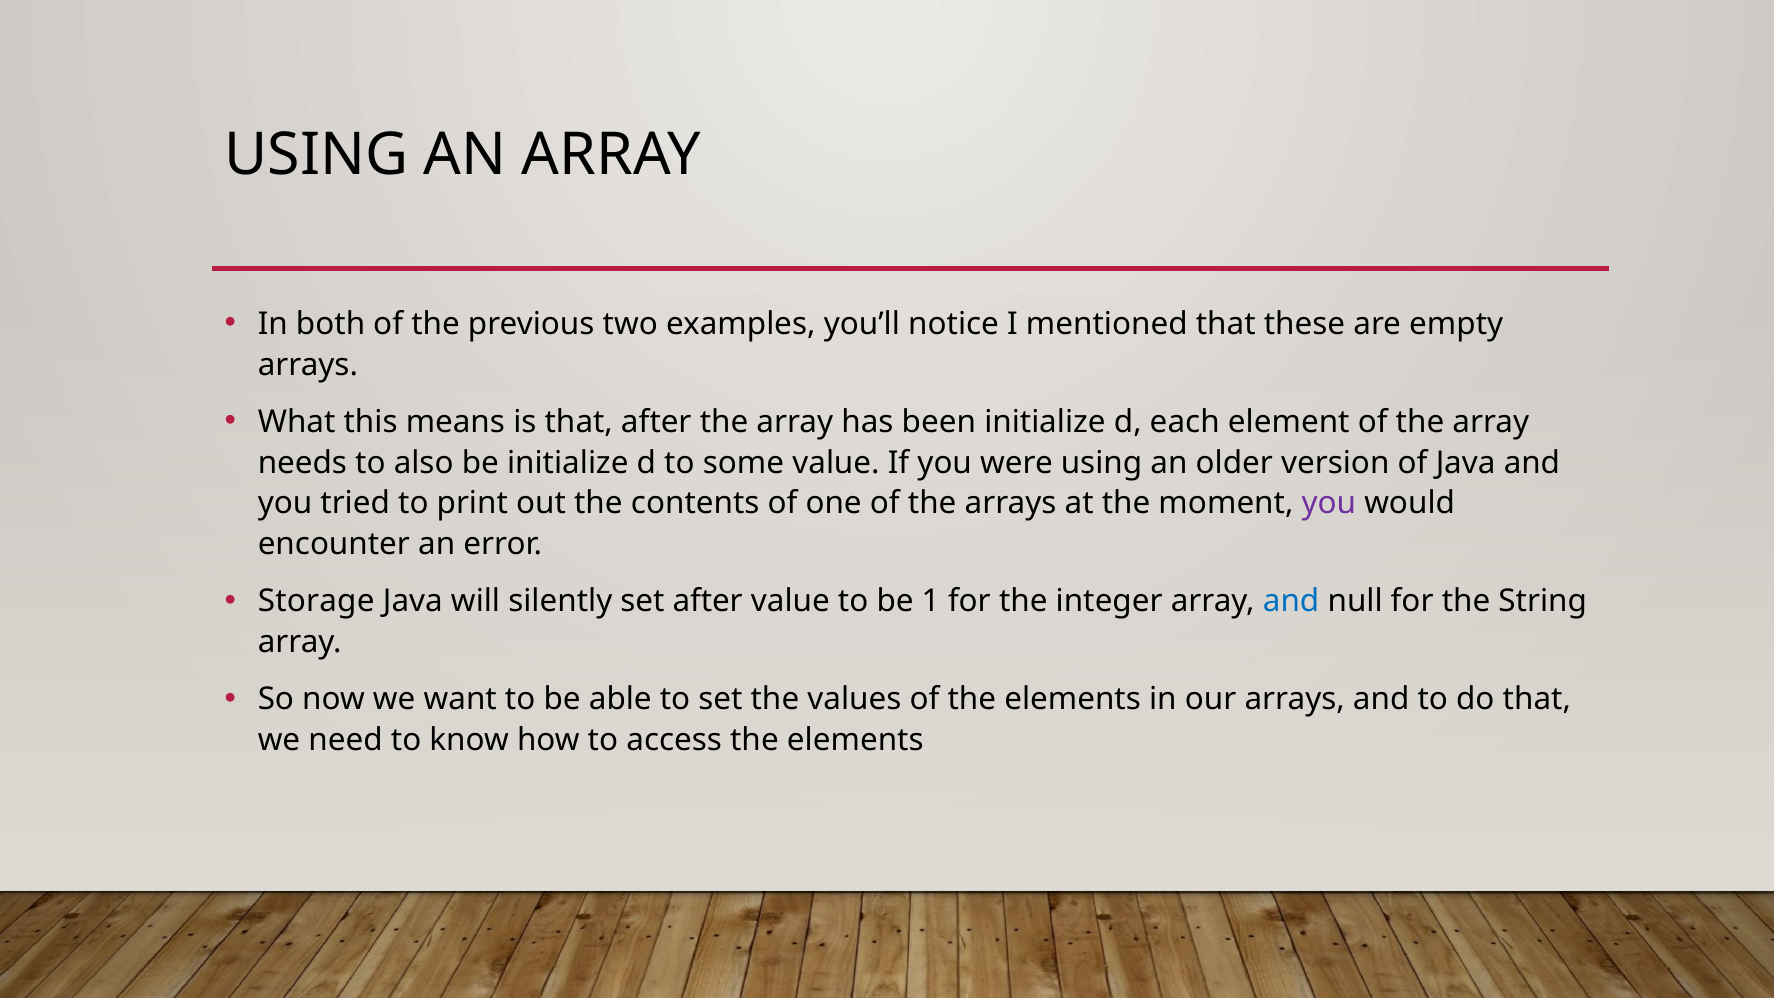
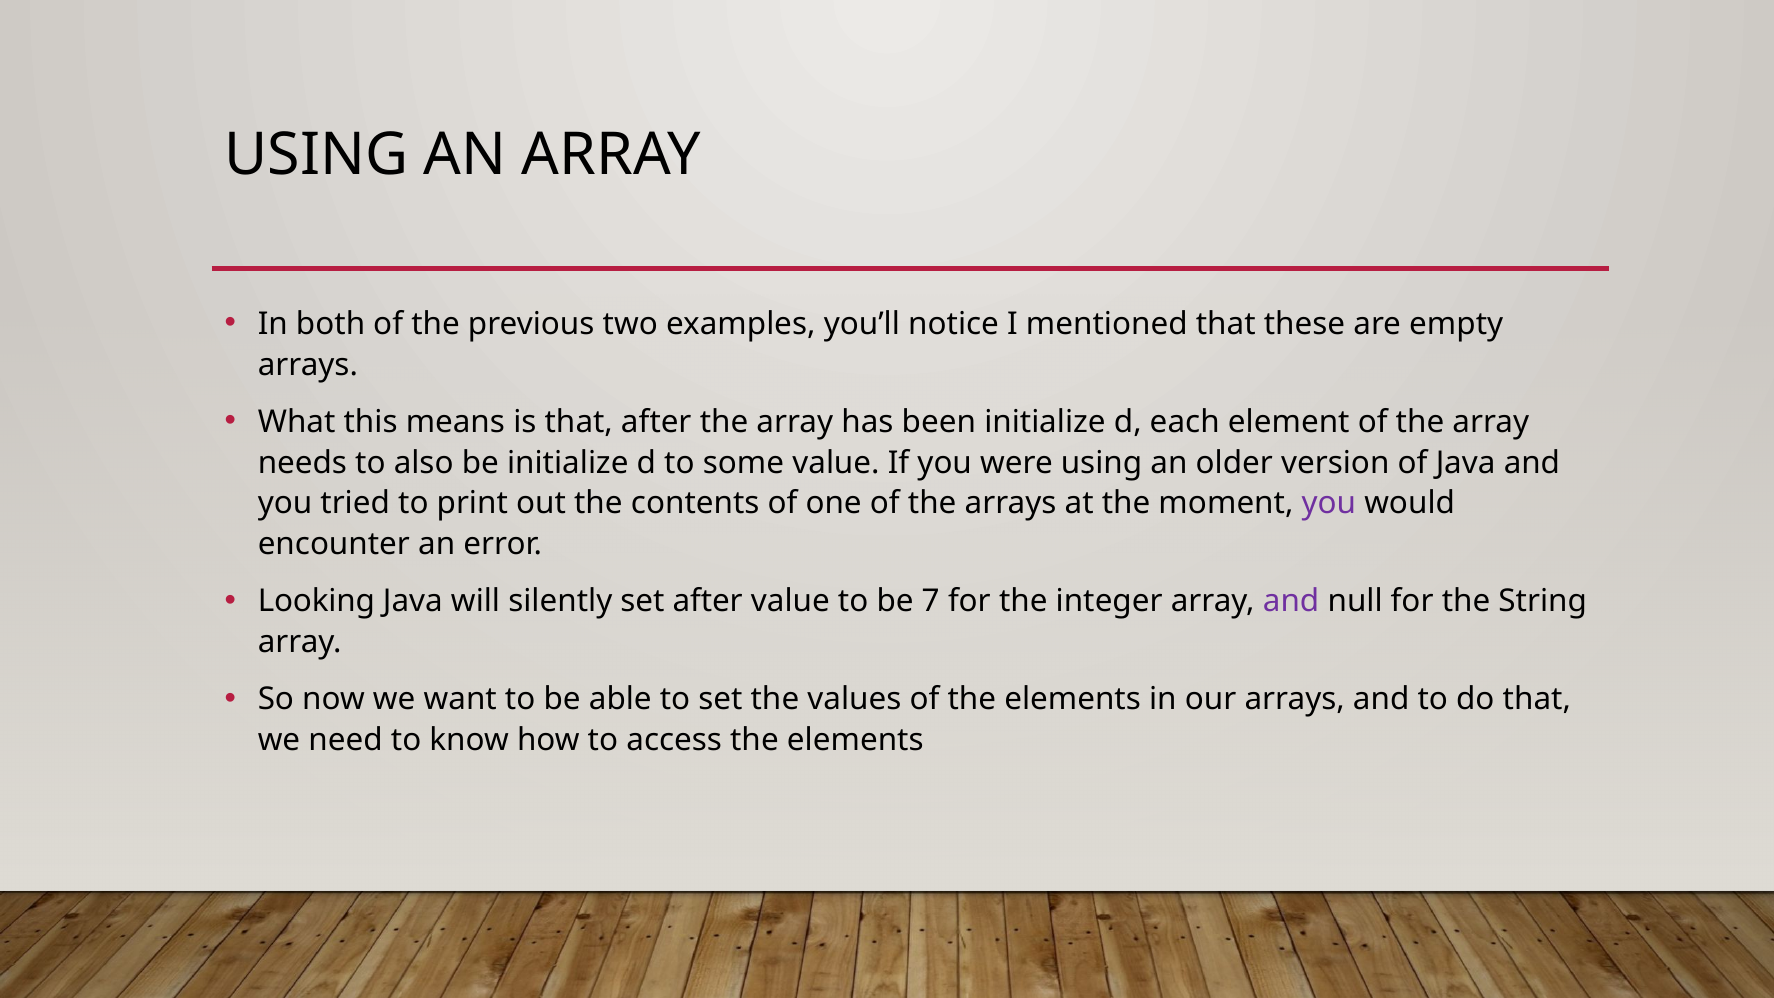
Storage: Storage -> Looking (316, 601)
1: 1 -> 7 (931, 601)
and colour: blue -> purple (1291, 601)
